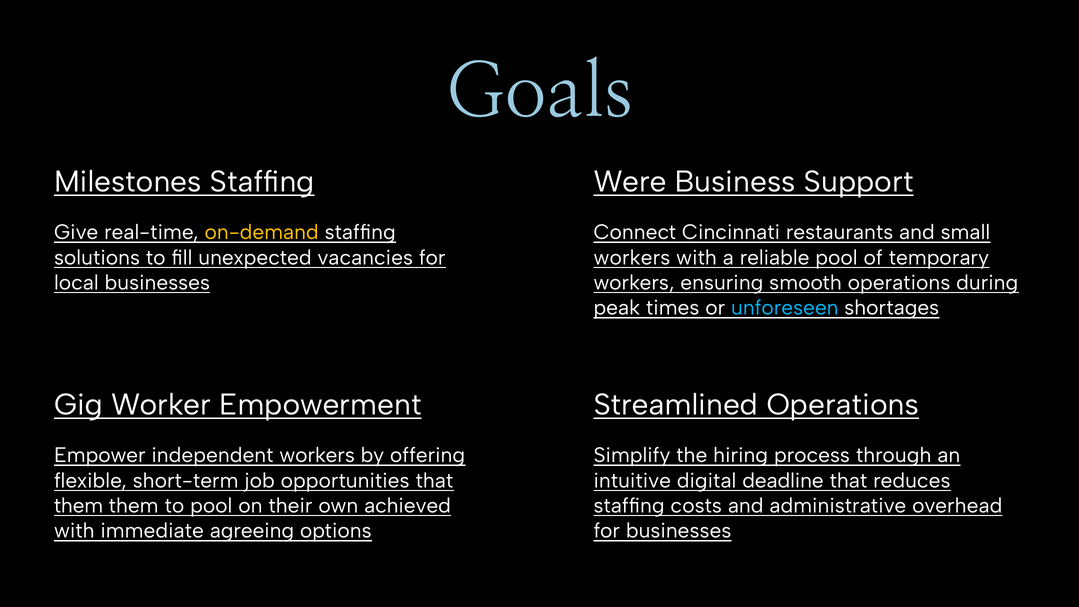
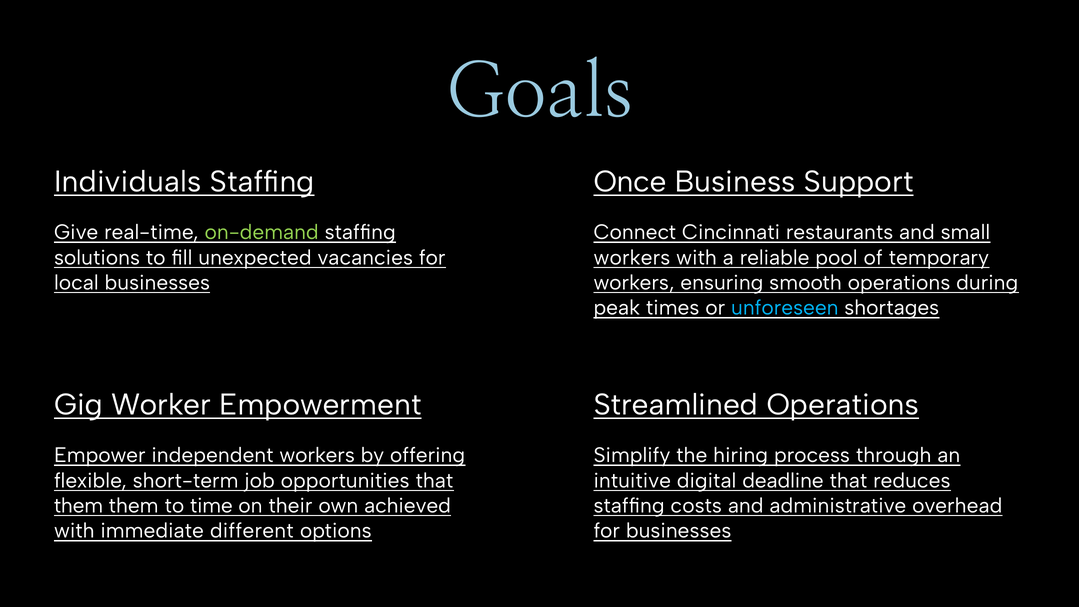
Milestones: Milestones -> Individuals (128, 182)
Were: Were -> Once (630, 182)
on-demand colour: yellow -> light green (262, 232)
to pool: pool -> time (211, 506)
agreeing: agreeing -> different (252, 531)
